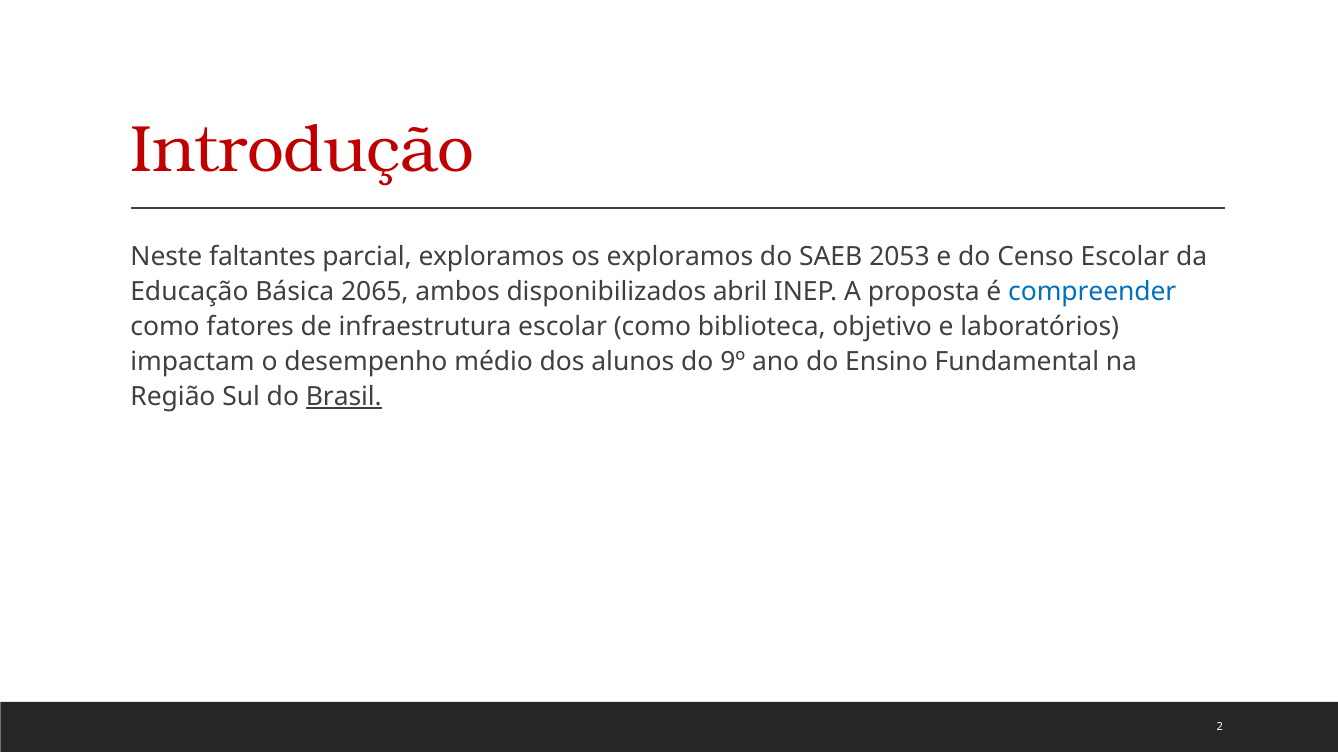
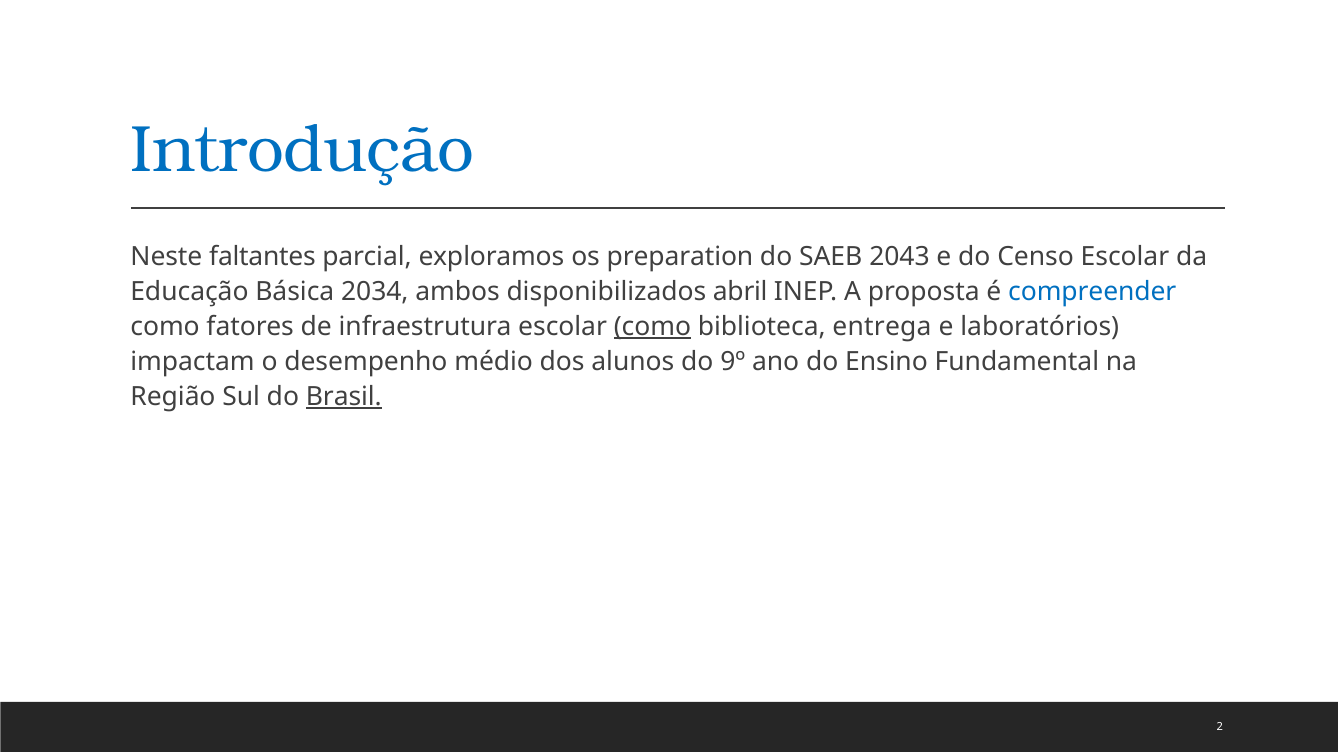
Introdução colour: red -> blue (302, 150)
os exploramos: exploramos -> preparation (680, 257)
2053: 2053 -> 2043 (899, 257)
2065: 2065 -> 2034 (375, 292)
como underline: none -> present (652, 327)
objetivo: objetivo -> entrega (882, 327)
